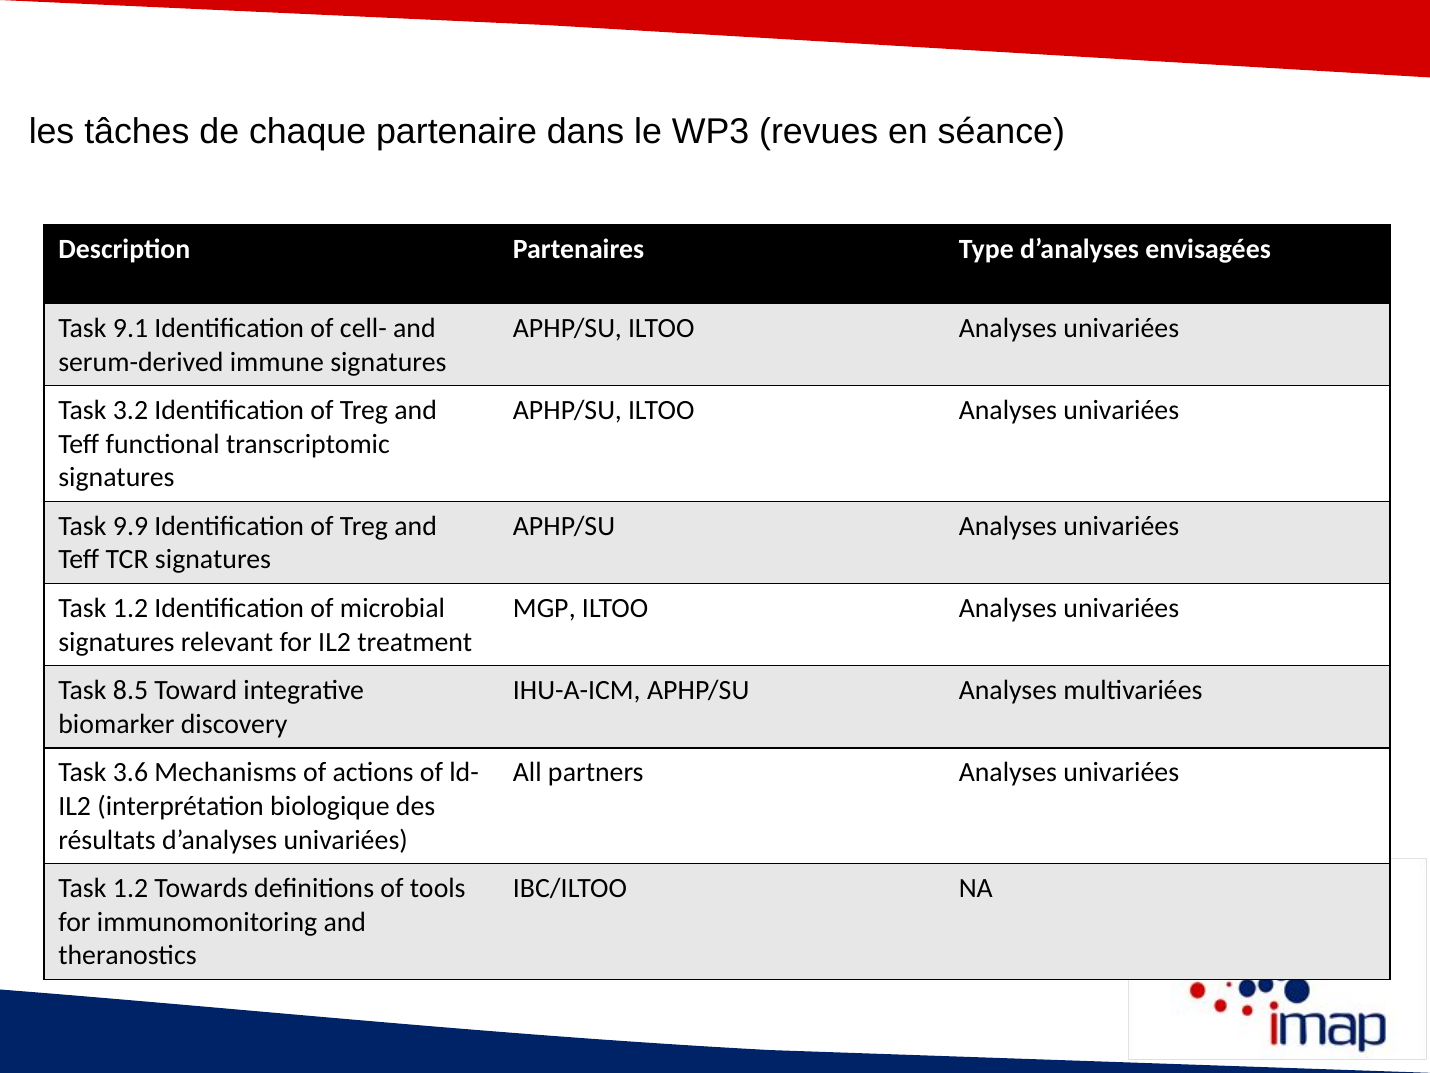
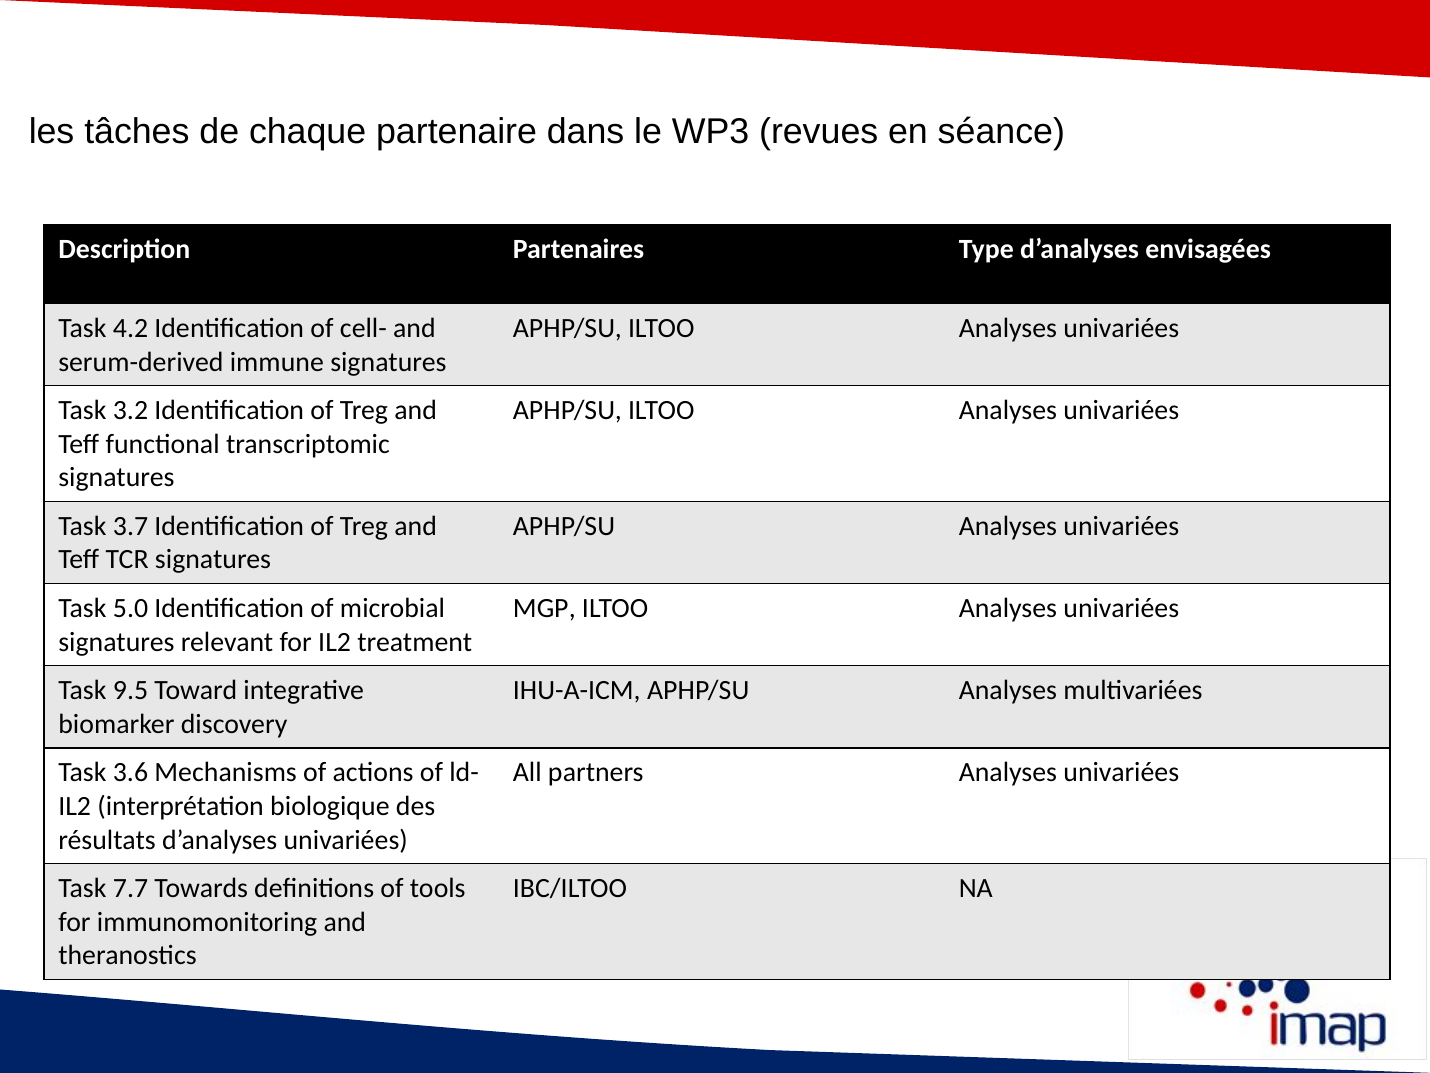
9.1: 9.1 -> 4.2 (131, 328)
9.9: 9.9 -> 3.7 (131, 526)
1.2: 1.2 -> 5.0 (131, 608)
8.5: 8.5 -> 9.5 (131, 690)
1.2: 1.2 -> 7.7 (131, 888)
